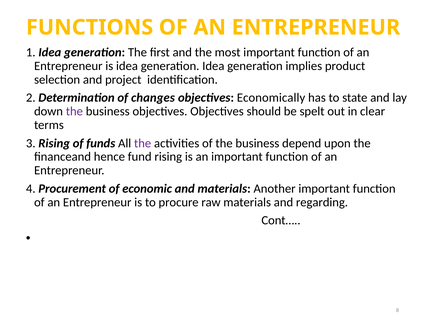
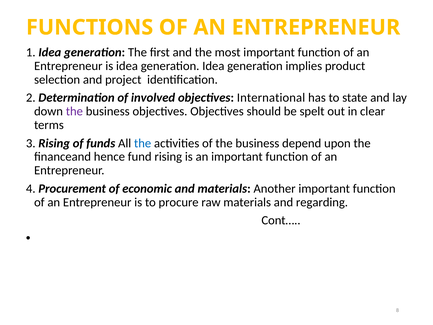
changes: changes -> involved (153, 98)
Economically: Economically -> International (271, 98)
the colour: purple -> blue (143, 143)
